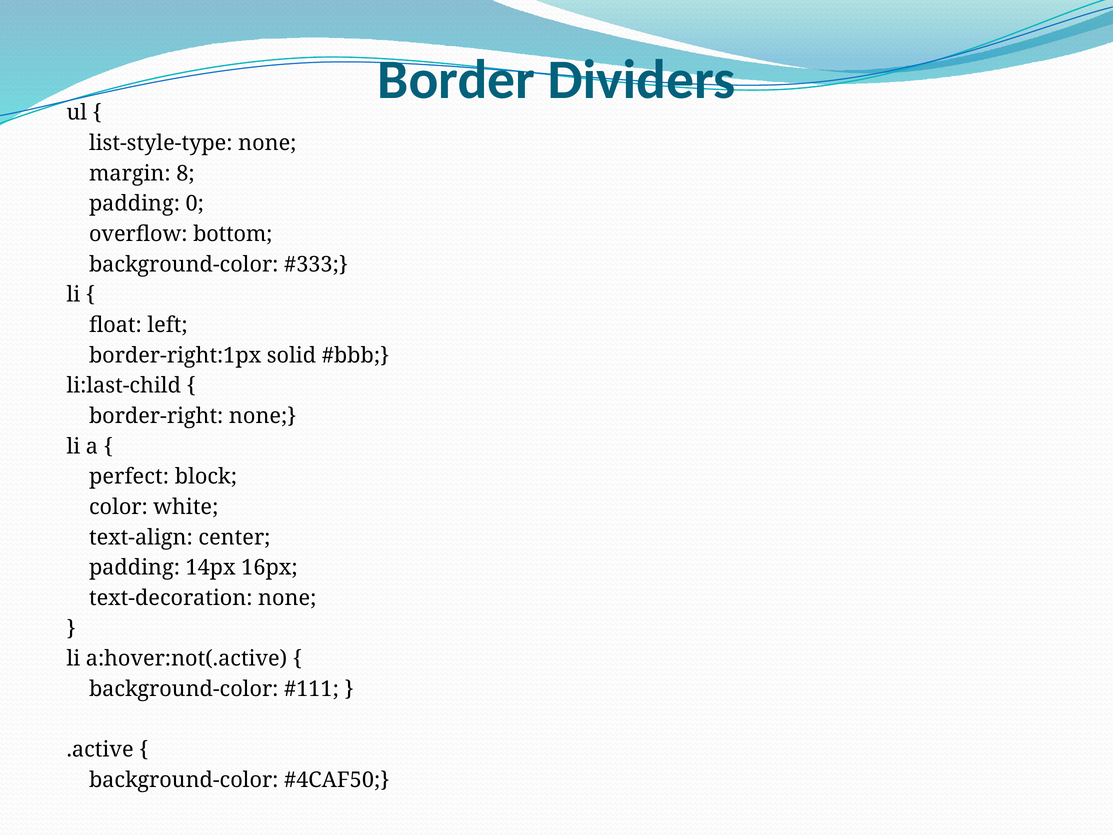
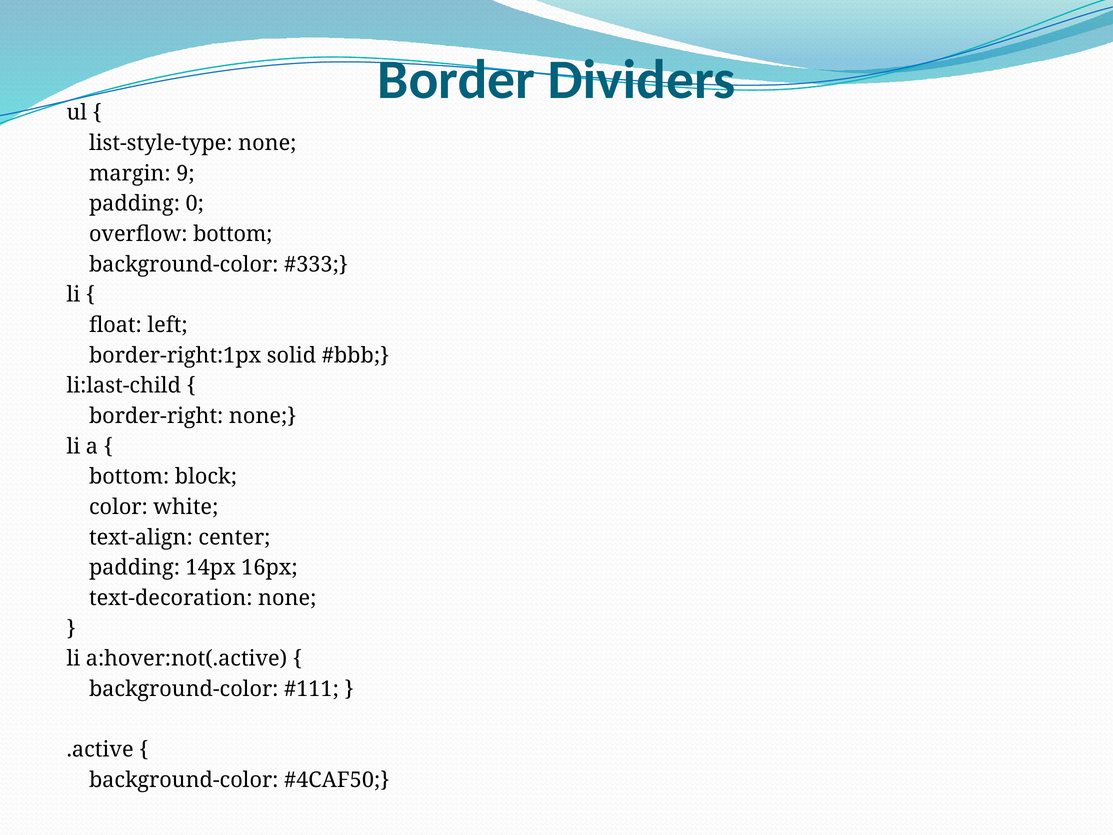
8: 8 -> 9 (185, 173)
perfect: perfect -> bottom (129, 477)
